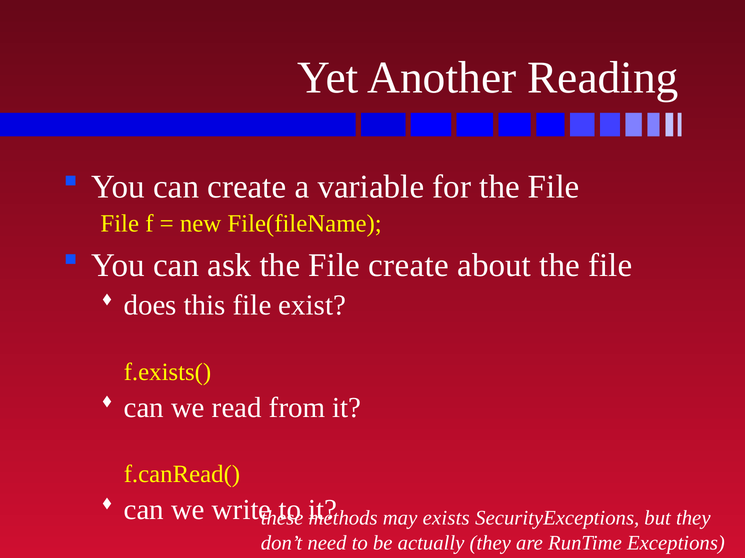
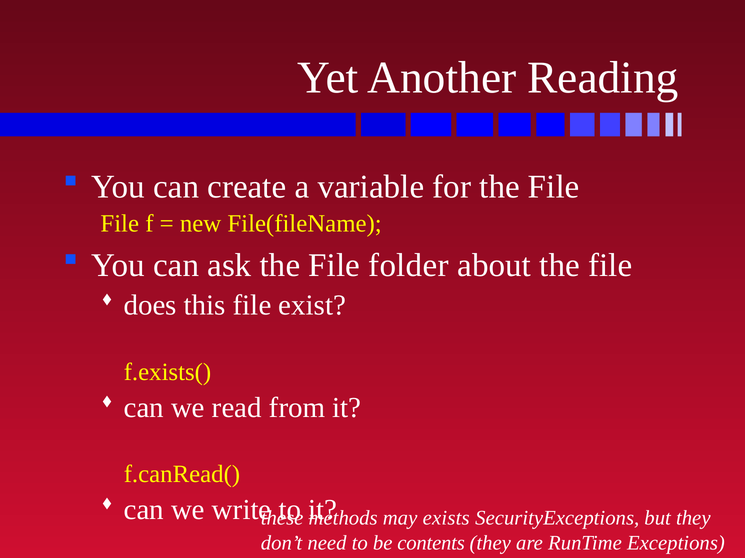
File create: create -> folder (409, 266)
actually: actually -> contents (431, 543)
